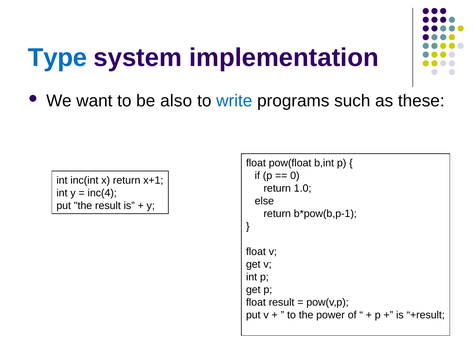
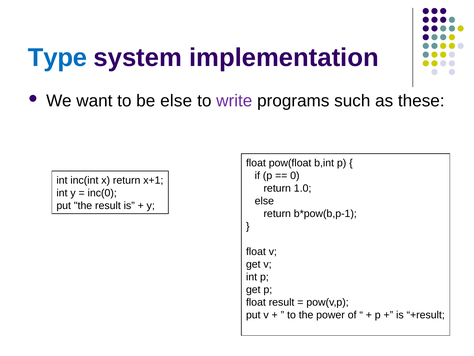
be also: also -> else (176, 101)
write colour: blue -> purple (234, 101)
inc(4: inc(4 -> inc(0 (102, 193)
